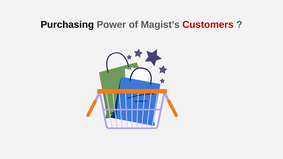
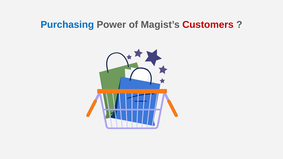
Purchasing colour: black -> blue (67, 25)
